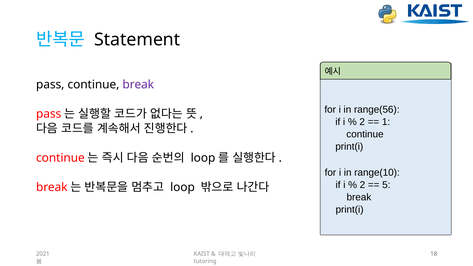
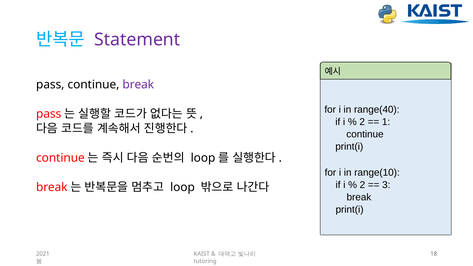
Statement colour: black -> purple (137, 40)
range(56: range(56 -> range(40 (377, 110)
5: 5 -> 3 (386, 185)
